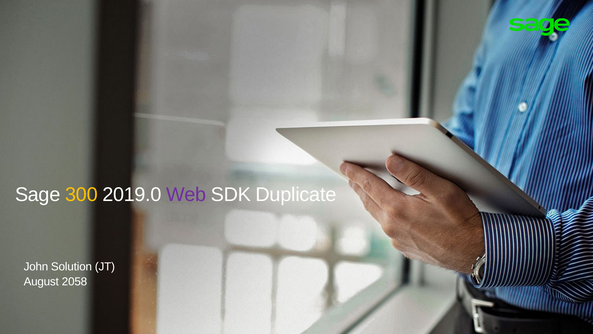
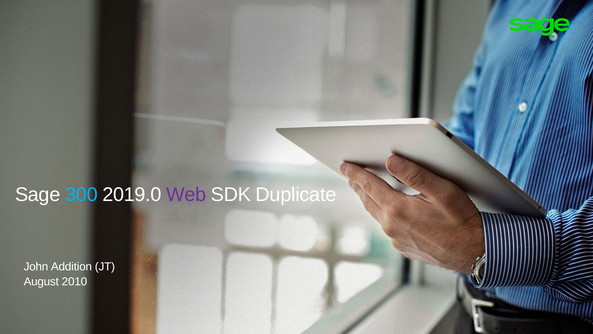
300 colour: yellow -> light blue (81, 194)
Solution: Solution -> Addition (72, 266)
2058: 2058 -> 2010 (74, 281)
